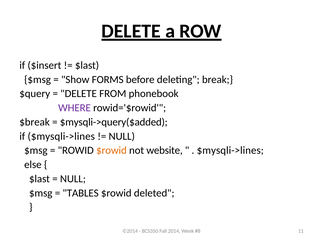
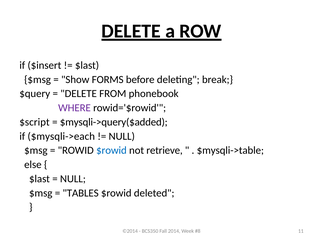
$break: $break -> $script (35, 122)
if $mysqli->lines: $mysqli->lines -> $mysqli->each (61, 136)
$rowid colour: orange -> blue (111, 151)
website: website -> retrieve (165, 151)
$mysqli->lines: $mysqli->lines -> $mysqli->table (230, 151)
